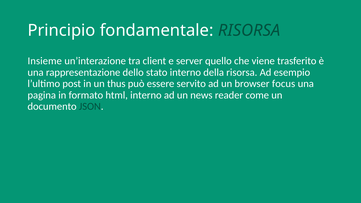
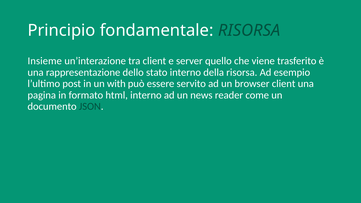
thus: thus -> with (116, 84)
browser focus: focus -> client (284, 84)
